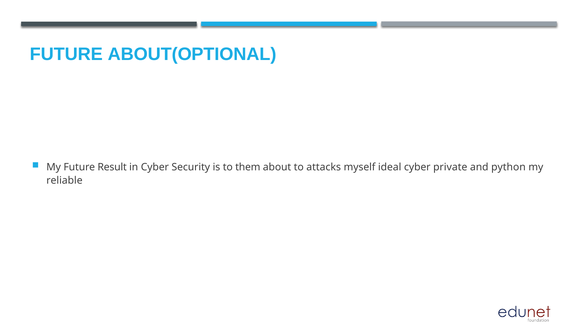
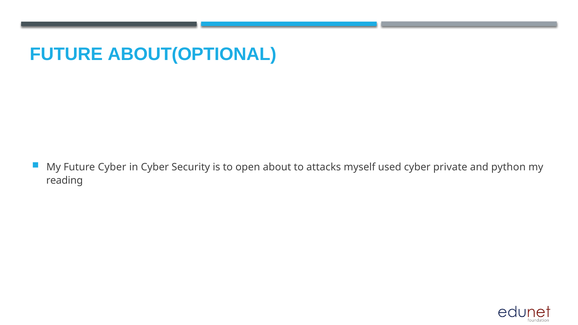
Future Result: Result -> Cyber (112, 167)
them: them -> open (248, 167)
ideal: ideal -> used (390, 167)
reliable: reliable -> reading (65, 181)
